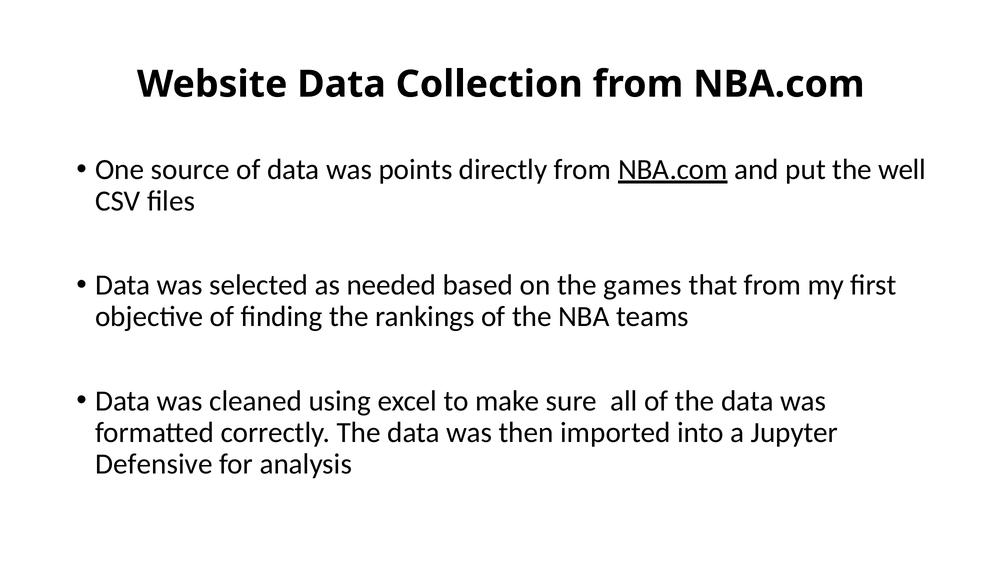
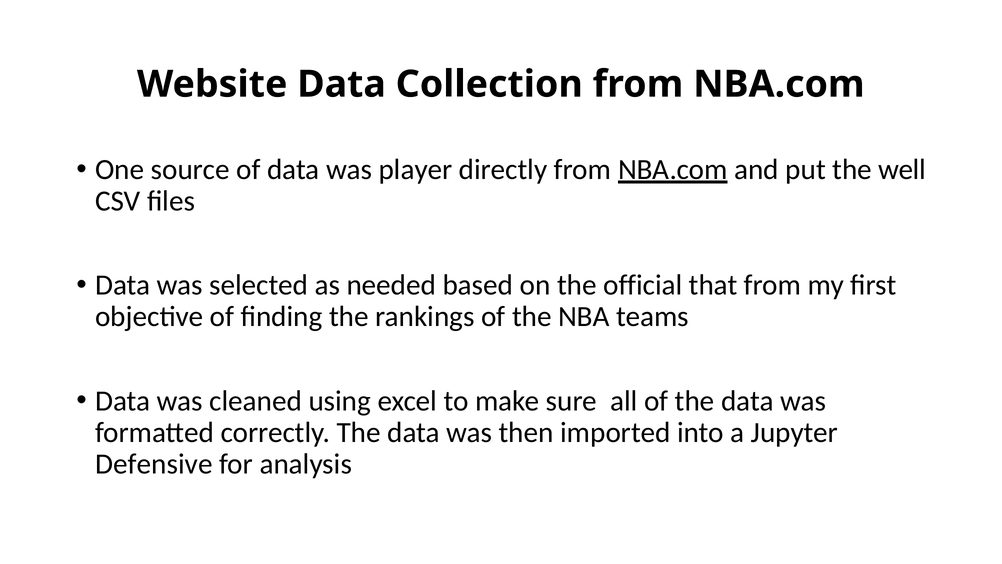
points: points -> player (416, 169)
games: games -> official (643, 285)
